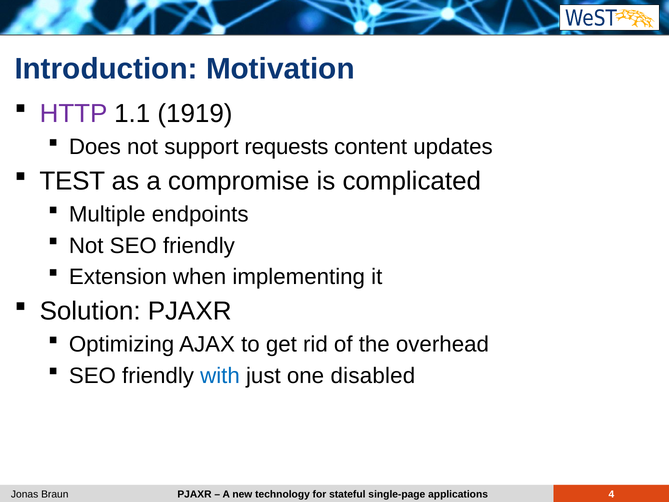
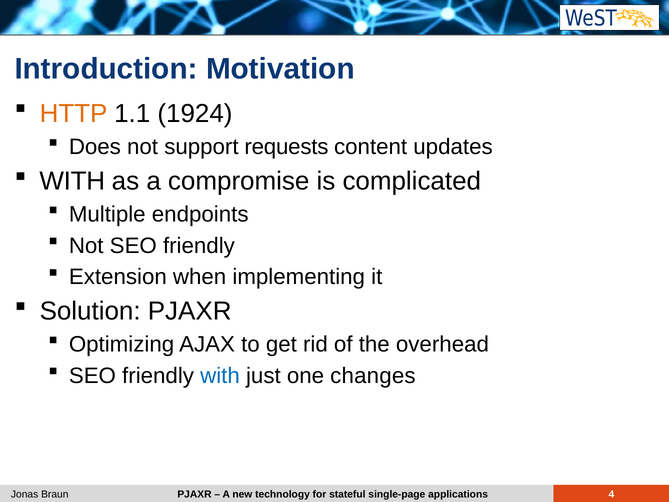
HTTP colour: purple -> orange (74, 114)
1919: 1919 -> 1924 (195, 114)
TEST: TEST -> WITH (72, 181)
disabled: disabled -> changes (373, 376)
